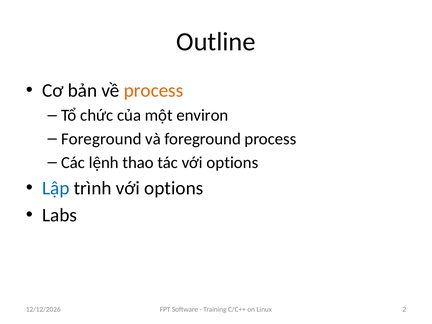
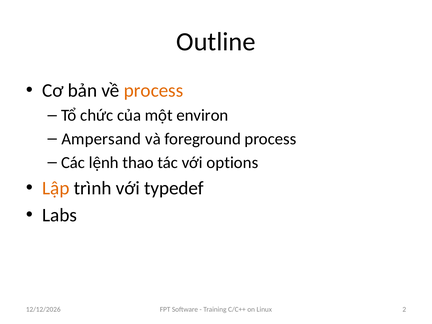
Foreground: Foreground -> Ampersand (101, 139)
Lập colour: blue -> orange (56, 188)
trình với options: options -> typedef (174, 188)
